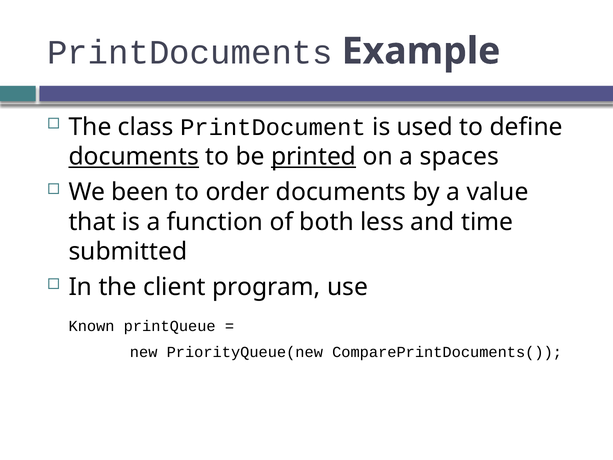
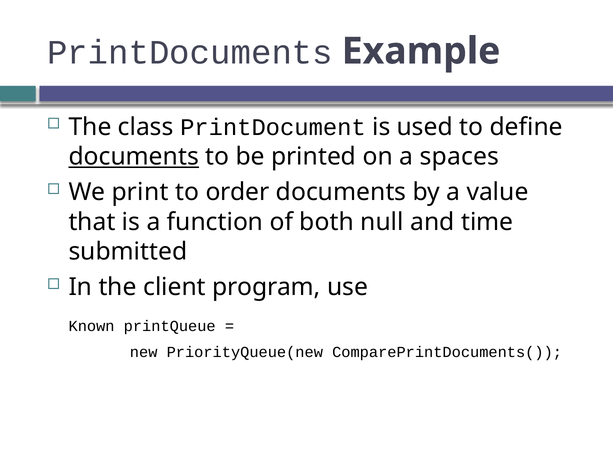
printed underline: present -> none (314, 157)
been: been -> print (140, 192)
less: less -> null (382, 222)
